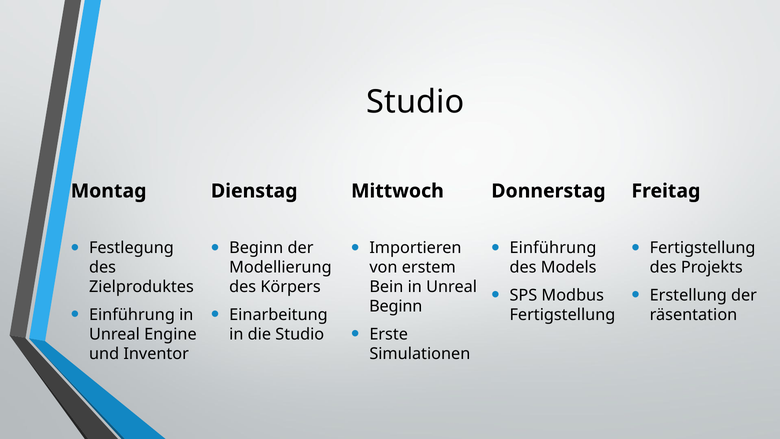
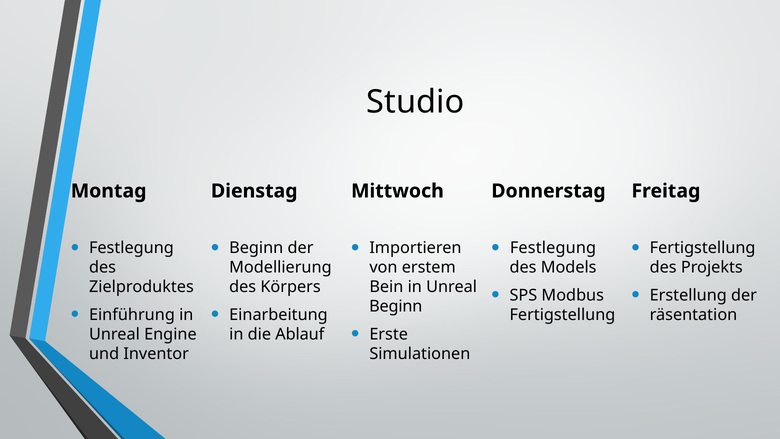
Einführung: Einführung -> Festlegung (553, 248)
die Studio: Studio -> Ablauf (300, 334)
